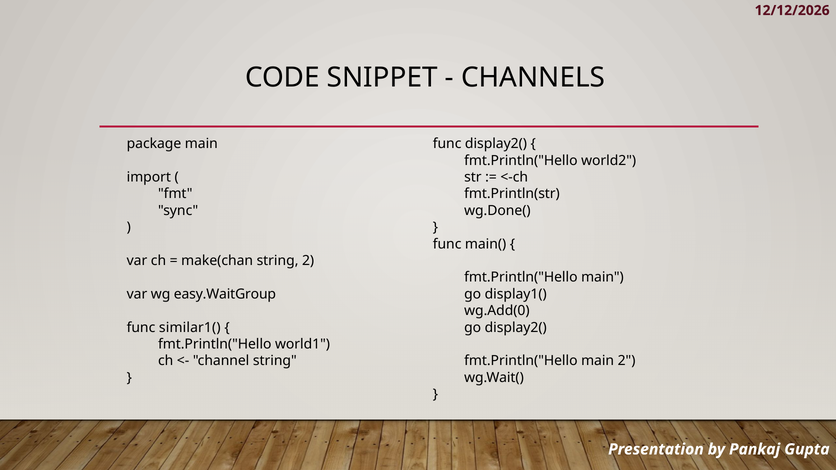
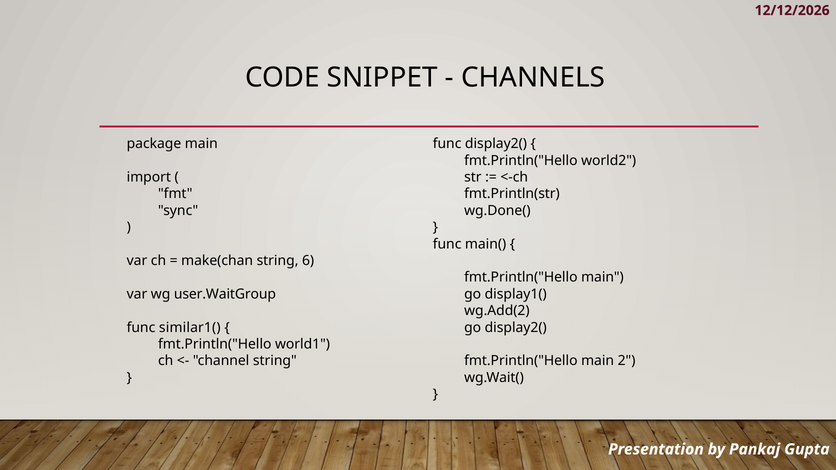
string 2: 2 -> 6 (308, 261)
easy.WaitGroup: easy.WaitGroup -> user.WaitGroup (225, 294)
wg.Add(0: wg.Add(0 -> wg.Add(2 (497, 311)
